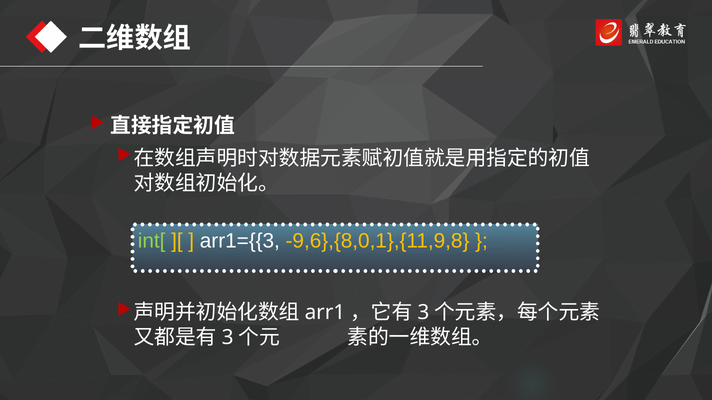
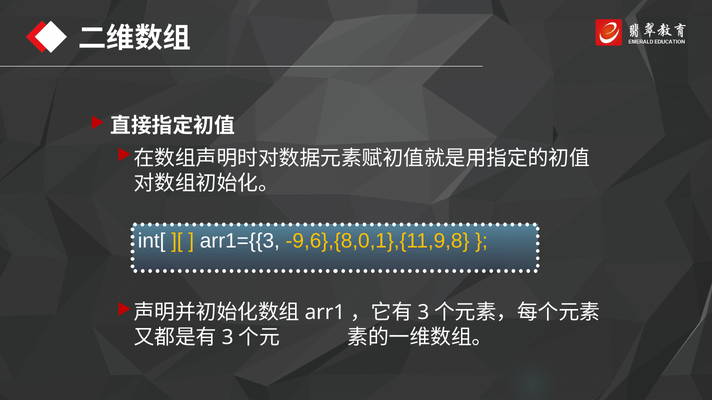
int[ colour: light green -> white (152, 241)
